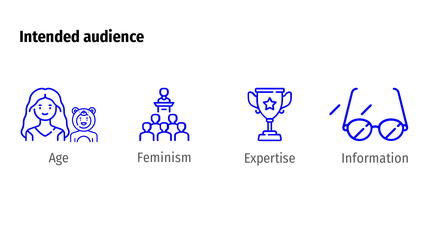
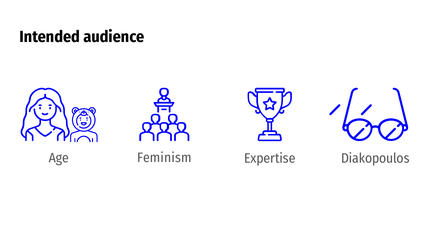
Information: Information -> Diakopoulos (375, 158)
